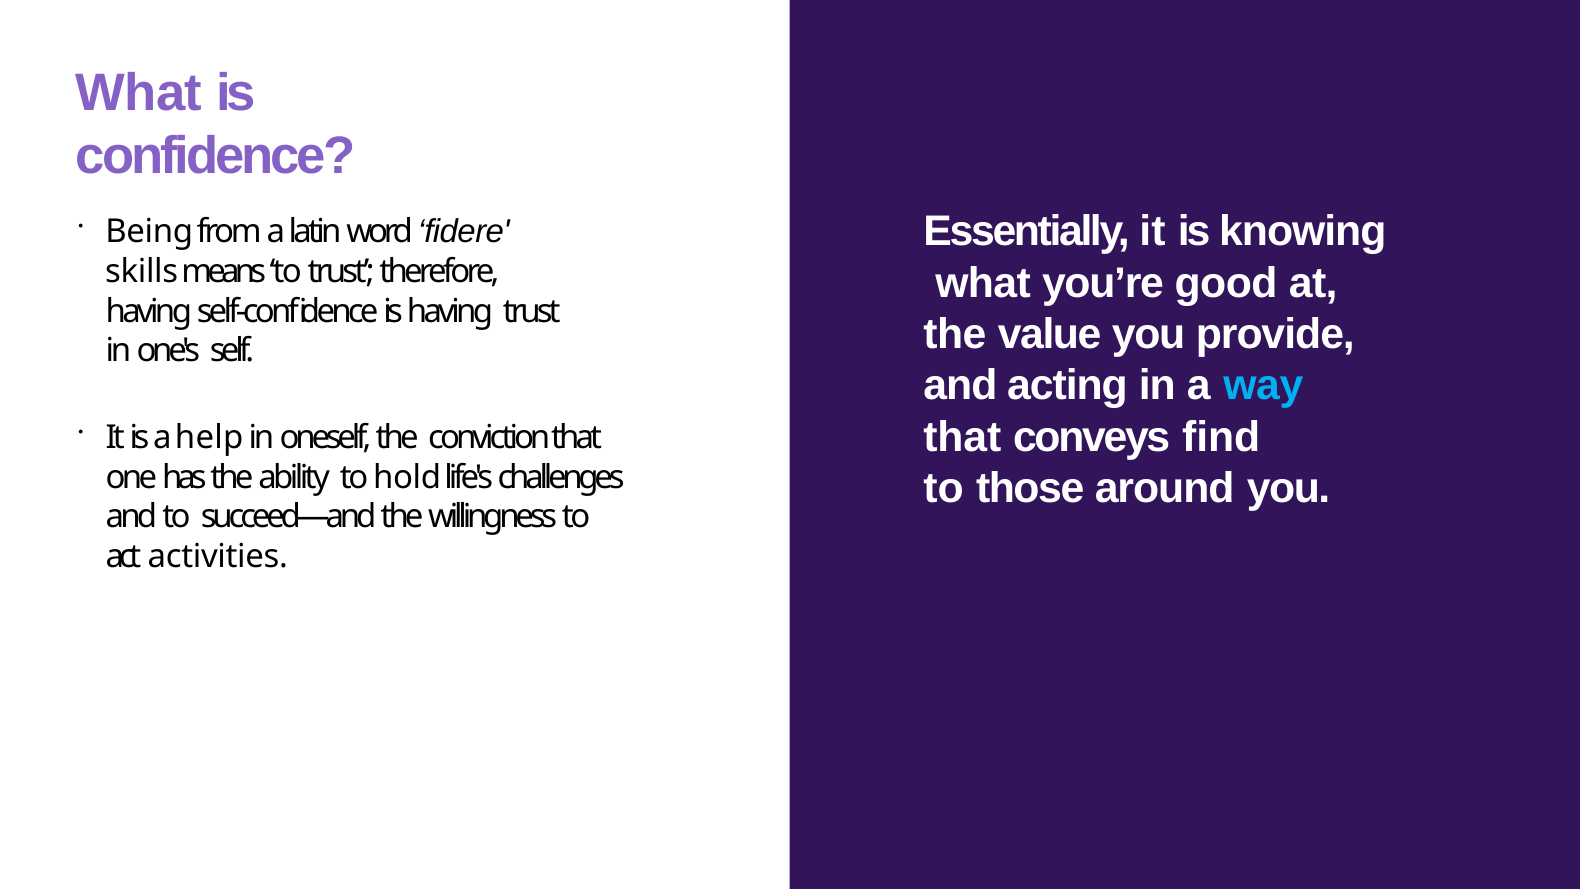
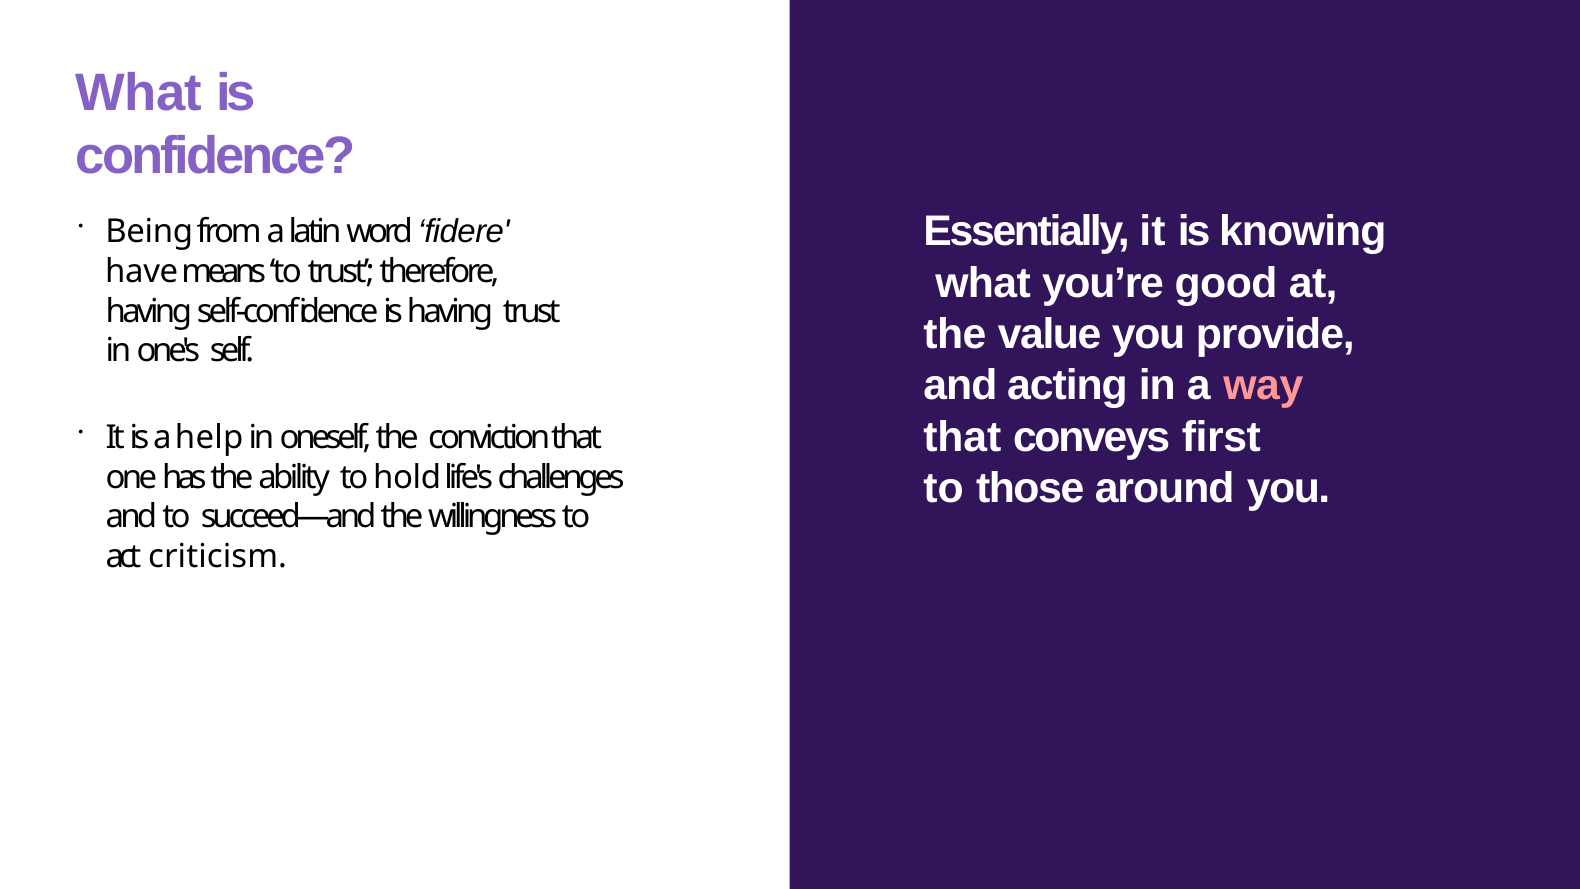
skills: skills -> have (142, 272)
way colour: light blue -> pink (1263, 386)
find: find -> first (1221, 437)
activities: activities -> criticism (218, 556)
